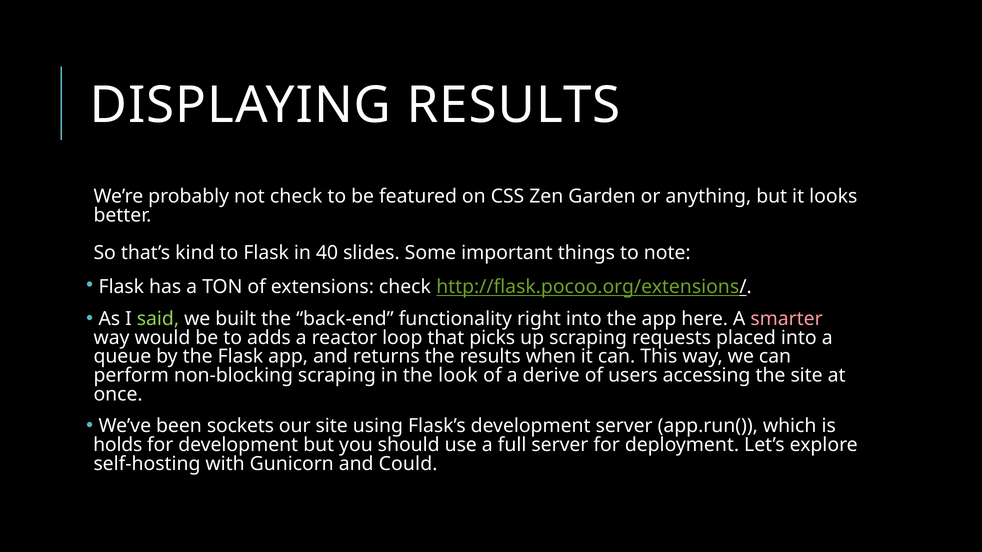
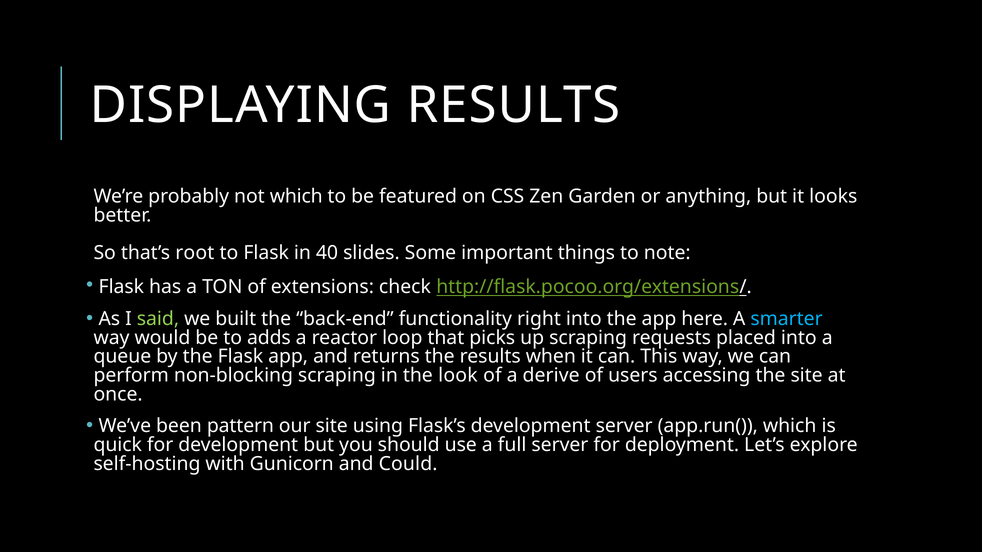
not check: check -> which (296, 197)
kind: kind -> root (195, 253)
smarter colour: pink -> light blue (787, 319)
sockets: sockets -> pattern (240, 426)
holds: holds -> quick (118, 445)
